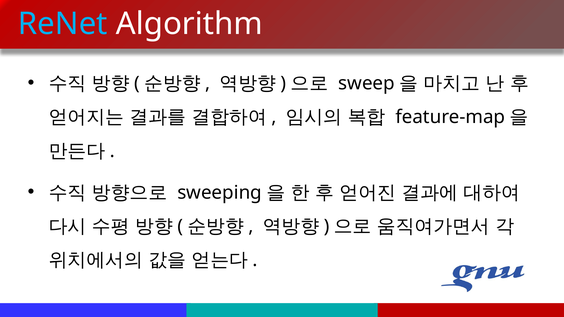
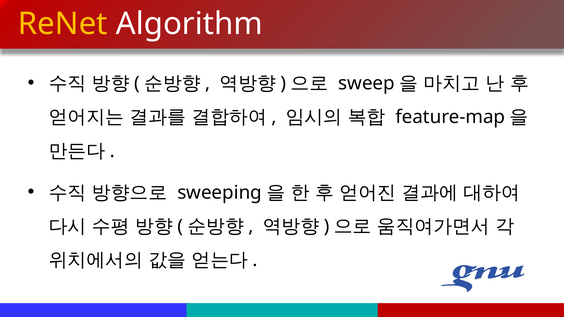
ReNet colour: light blue -> yellow (63, 24)
